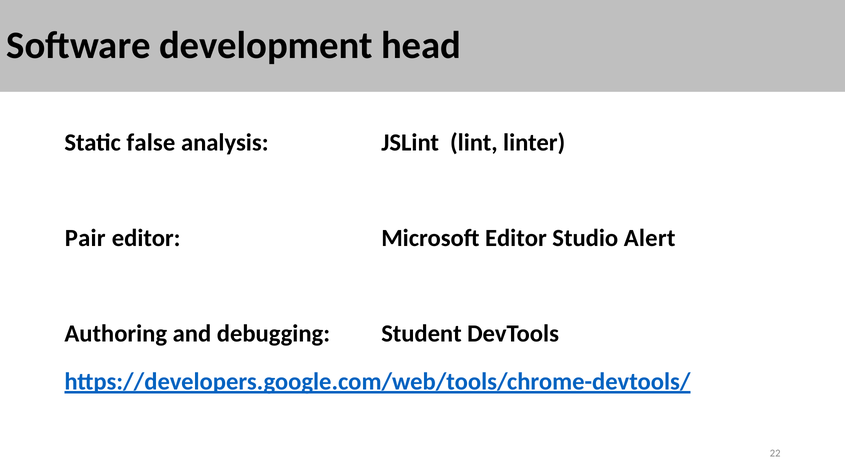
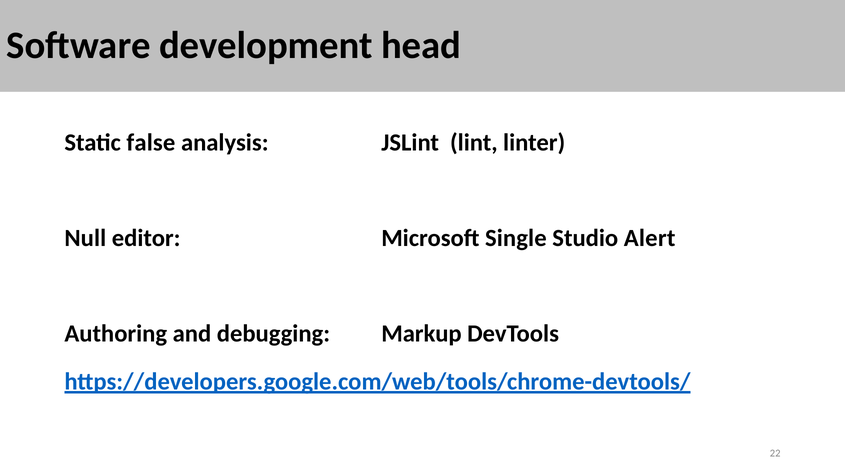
Pair: Pair -> Null (85, 238)
Microsoft Editor: Editor -> Single (516, 238)
Student: Student -> Markup (421, 334)
